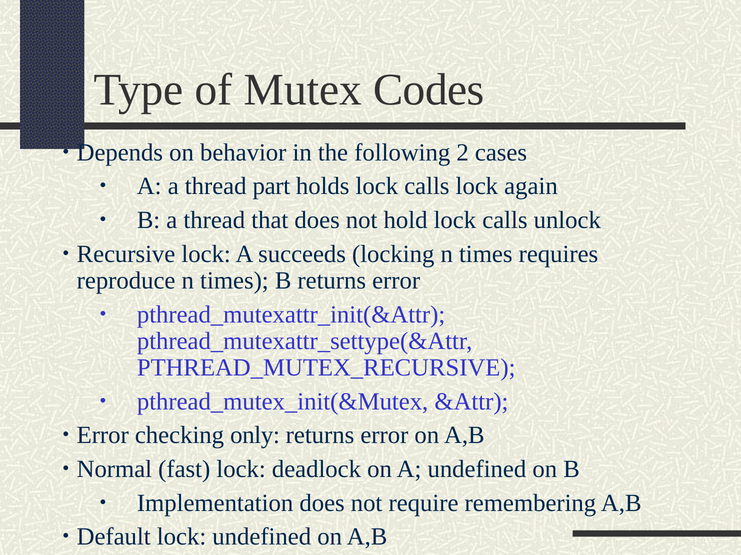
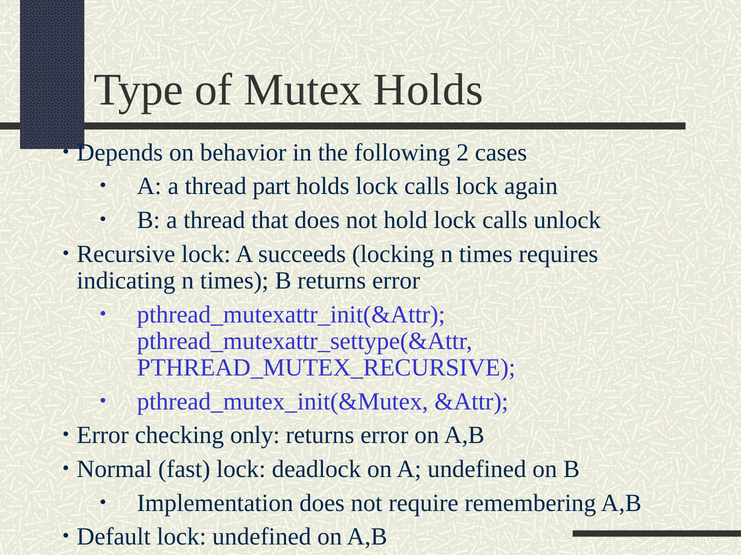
Mutex Codes: Codes -> Holds (428, 90)
reproduce: reproduce -> indicating (126, 281)
